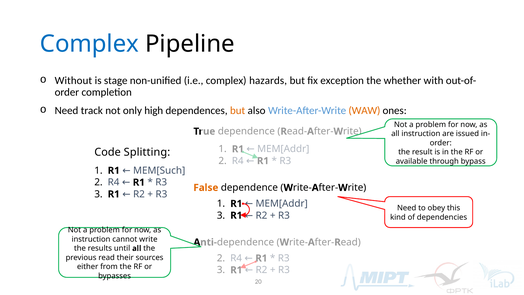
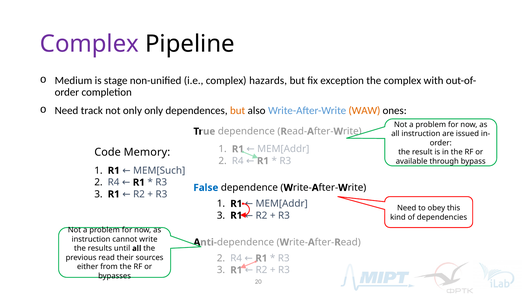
Complex colour: blue -> purple (89, 44)
Without: Without -> Medium (73, 80)
the whether: whether -> complex (402, 80)
only high: high -> only (154, 111)
Splitting: Splitting -> Memory (147, 152)
False colour: orange -> blue (206, 188)
